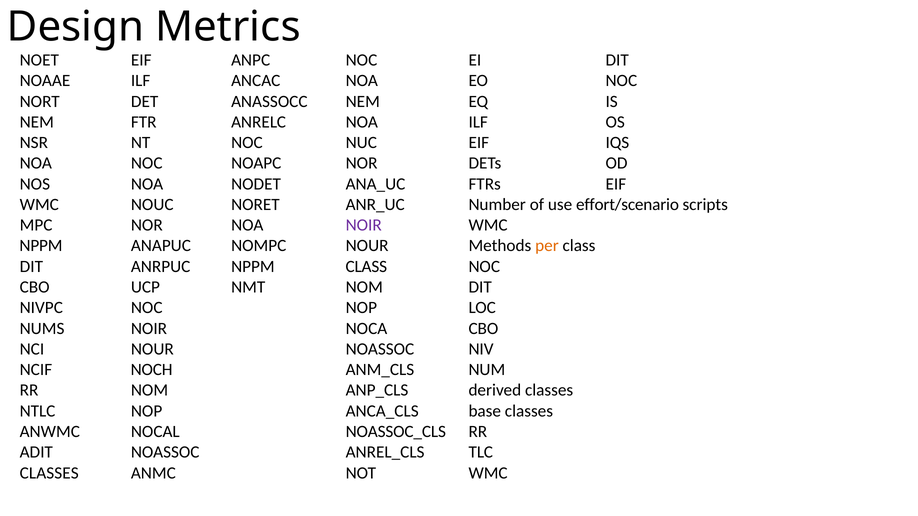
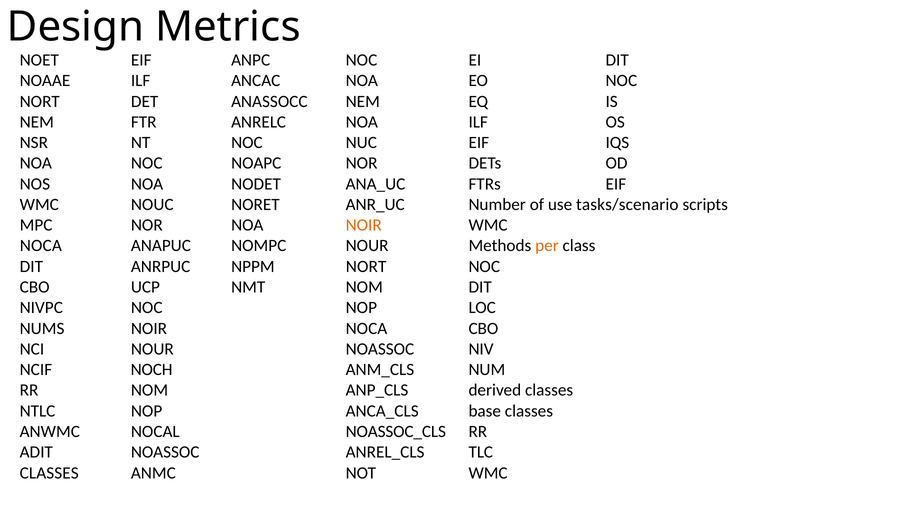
effort/scenario: effort/scenario -> tasks/scenario (627, 205)
NOIR colour: purple -> orange (364, 225)
NPPM: NPPM -> NOCA (41, 246)
CLASS: CLASS -> NORT (366, 267)
